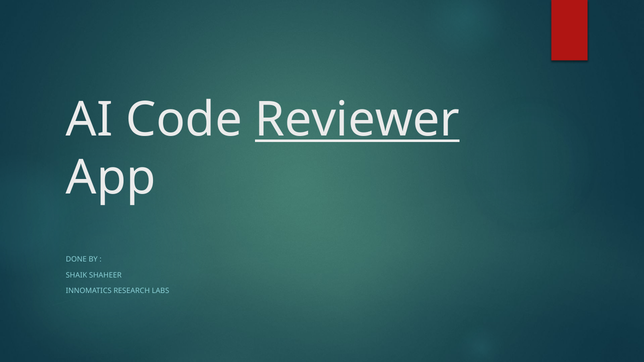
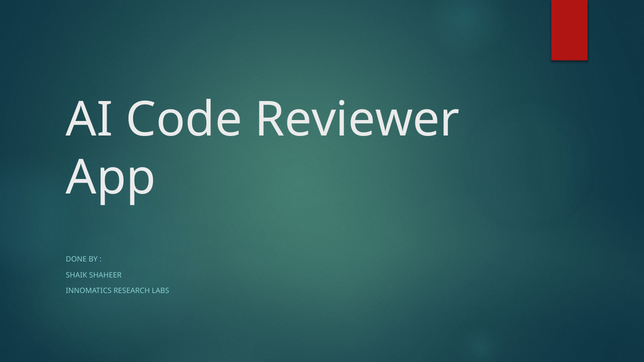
Reviewer underline: present -> none (357, 120)
